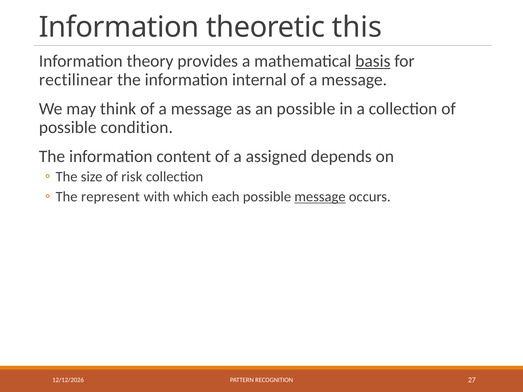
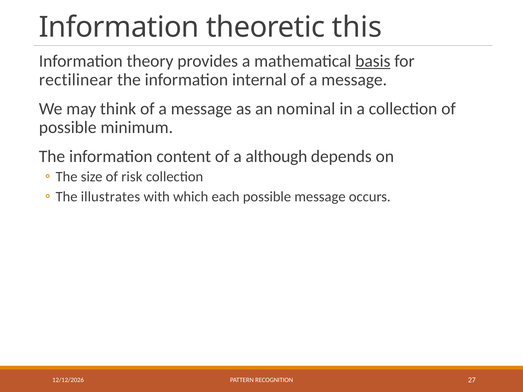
an possible: possible -> nominal (306, 109)
condition: condition -> minimum (137, 128)
assigned: assigned -> although (276, 157)
represent: represent -> illustrates (110, 197)
message underline: present -> none (320, 197)
